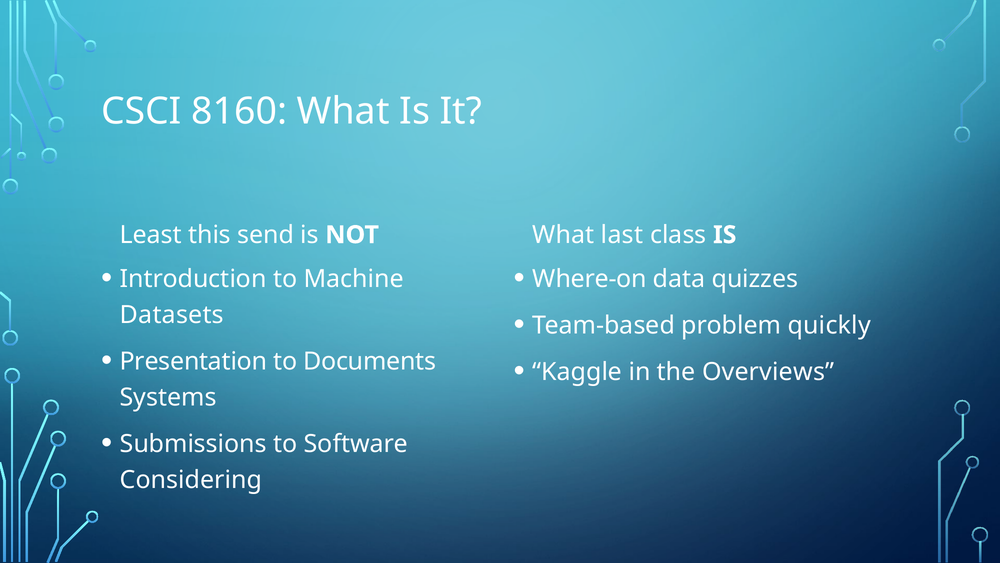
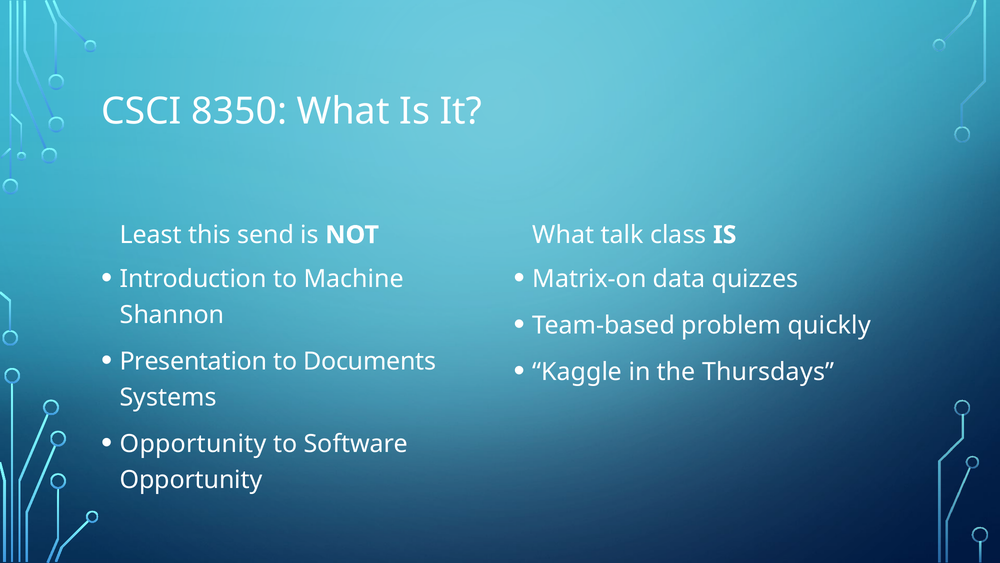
8160: 8160 -> 8350 (239, 111)
last: last -> talk (622, 235)
Where-on: Where-on -> Matrix-on (590, 279)
Datasets: Datasets -> Shannon (172, 315)
Overviews: Overviews -> Thursdays (768, 371)
Submissions: Submissions -> Opportunity (193, 443)
Considering: Considering -> Opportunity (191, 479)
